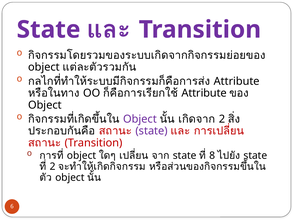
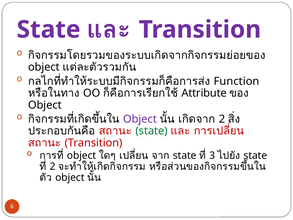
Attribute: Attribute -> Function (237, 81)
state colour: purple -> green (152, 131)
8: 8 -> 3 (212, 155)
